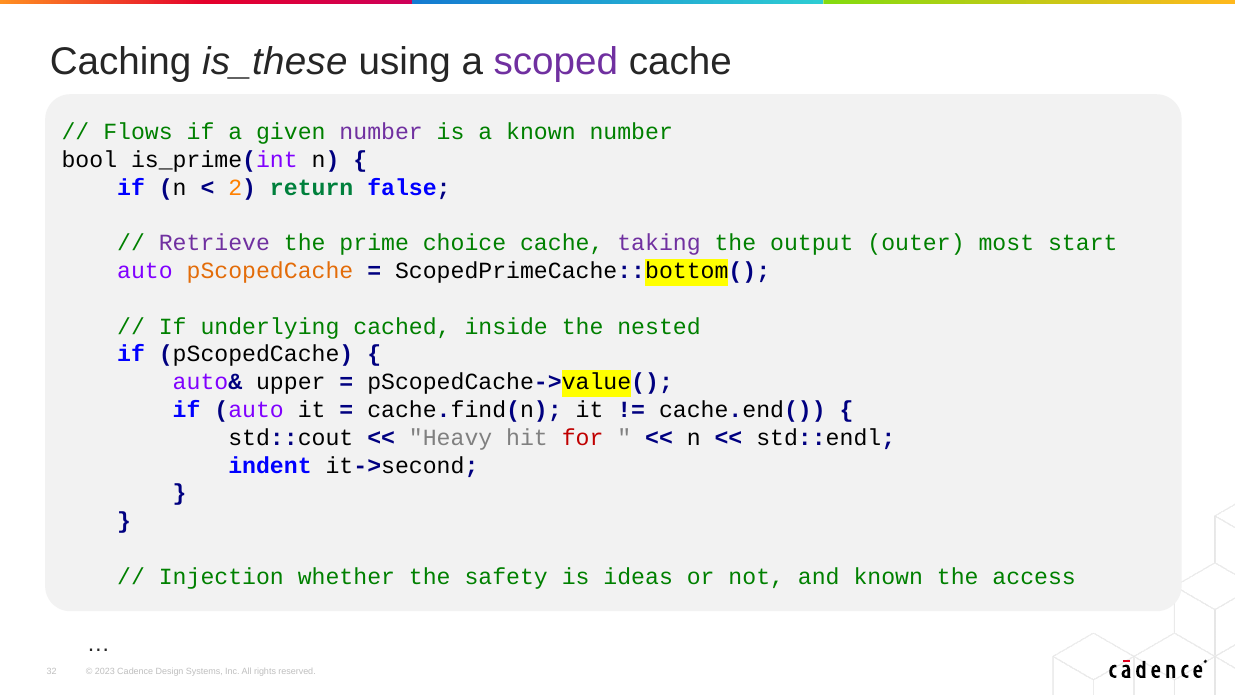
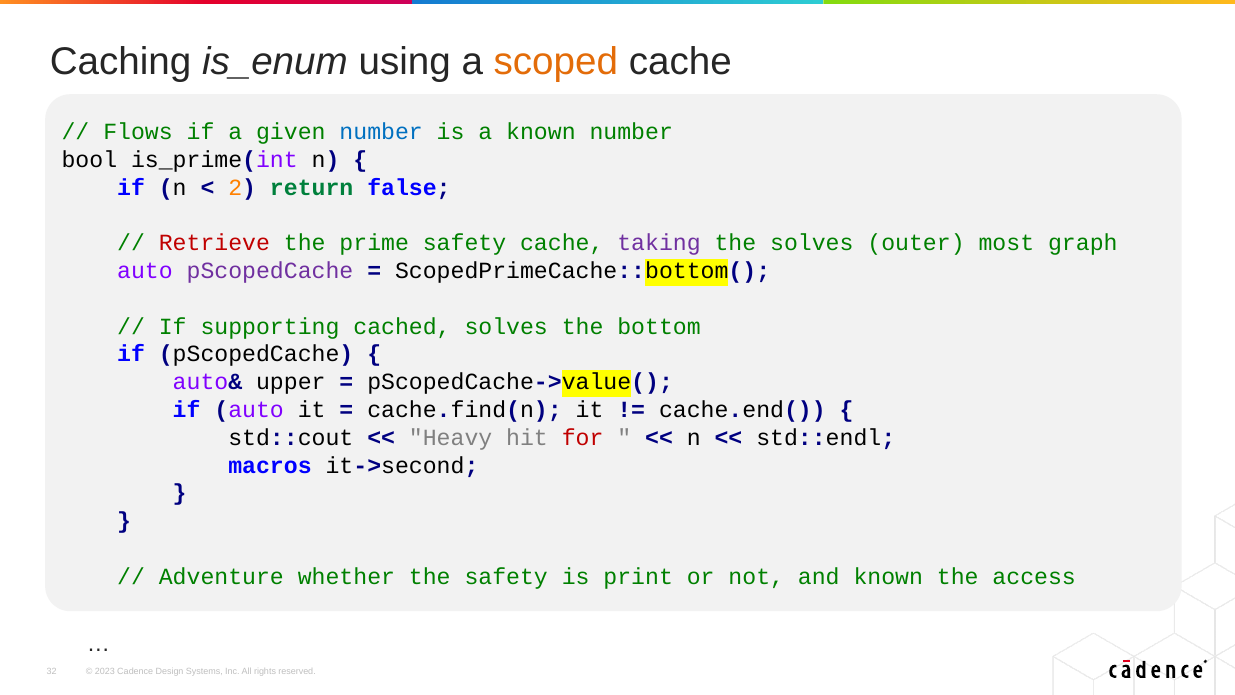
is_these: is_these -> is_enum (275, 62)
scoped colour: purple -> orange (556, 62)
number colour: purple -> blue (381, 132)
Retrieve colour: purple -> red (214, 243)
prime choice: choice -> safety (465, 243)
the output: output -> solves (812, 243)
start: start -> graph (1083, 243)
pScopedCache colour: orange -> purple (270, 271)
underlying: underlying -> supporting (270, 326)
cached inside: inside -> solves (506, 326)
nested: nested -> bottom (659, 326)
indent: indent -> macros (270, 465)
Injection: Injection -> Adventure (221, 576)
ideas: ideas -> print (638, 576)
